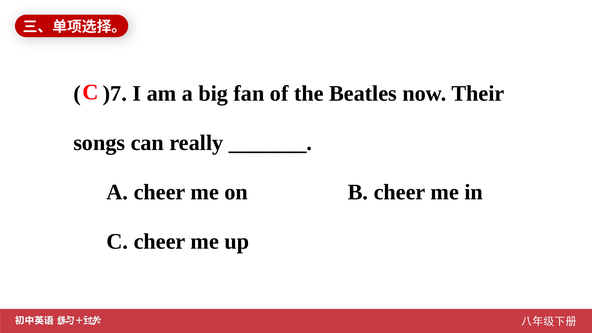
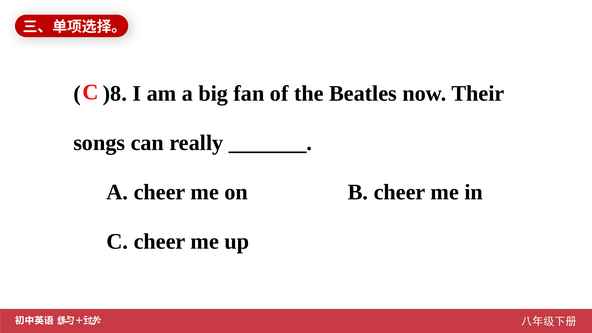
)7: )7 -> )8 (115, 93)
